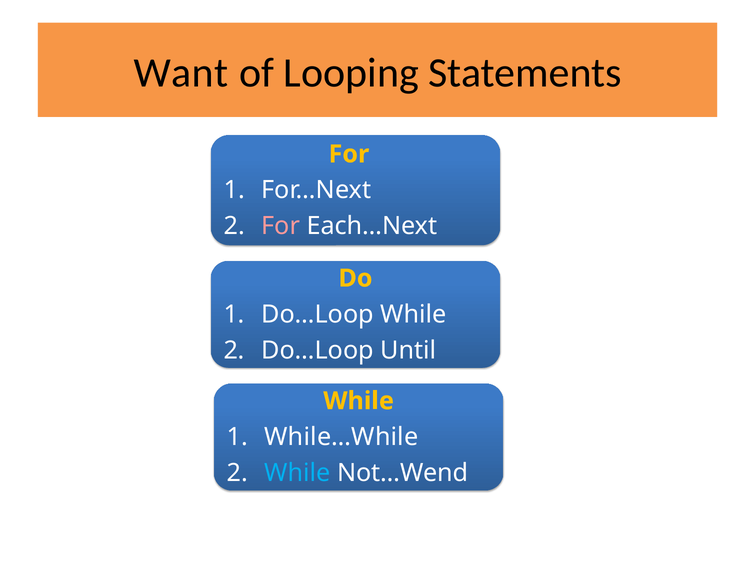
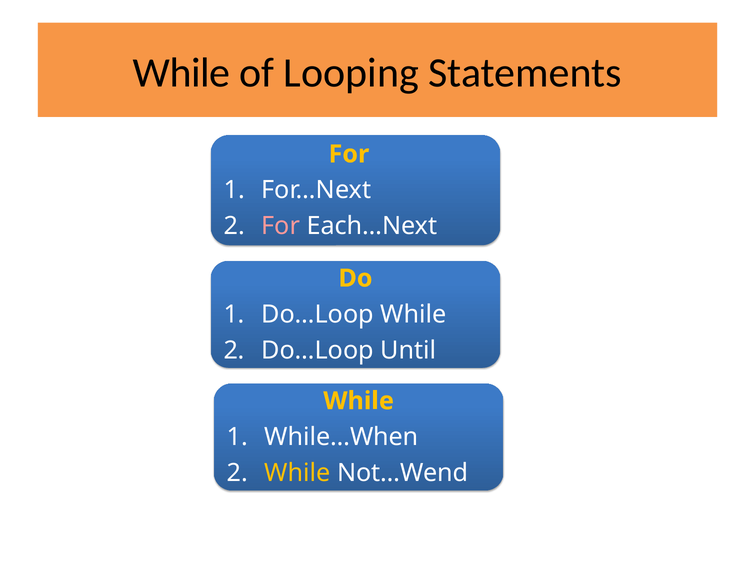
Want: Want -> While (181, 73)
While…While: While…While -> While…When (341, 437)
While colour: light blue -> yellow (297, 473)
